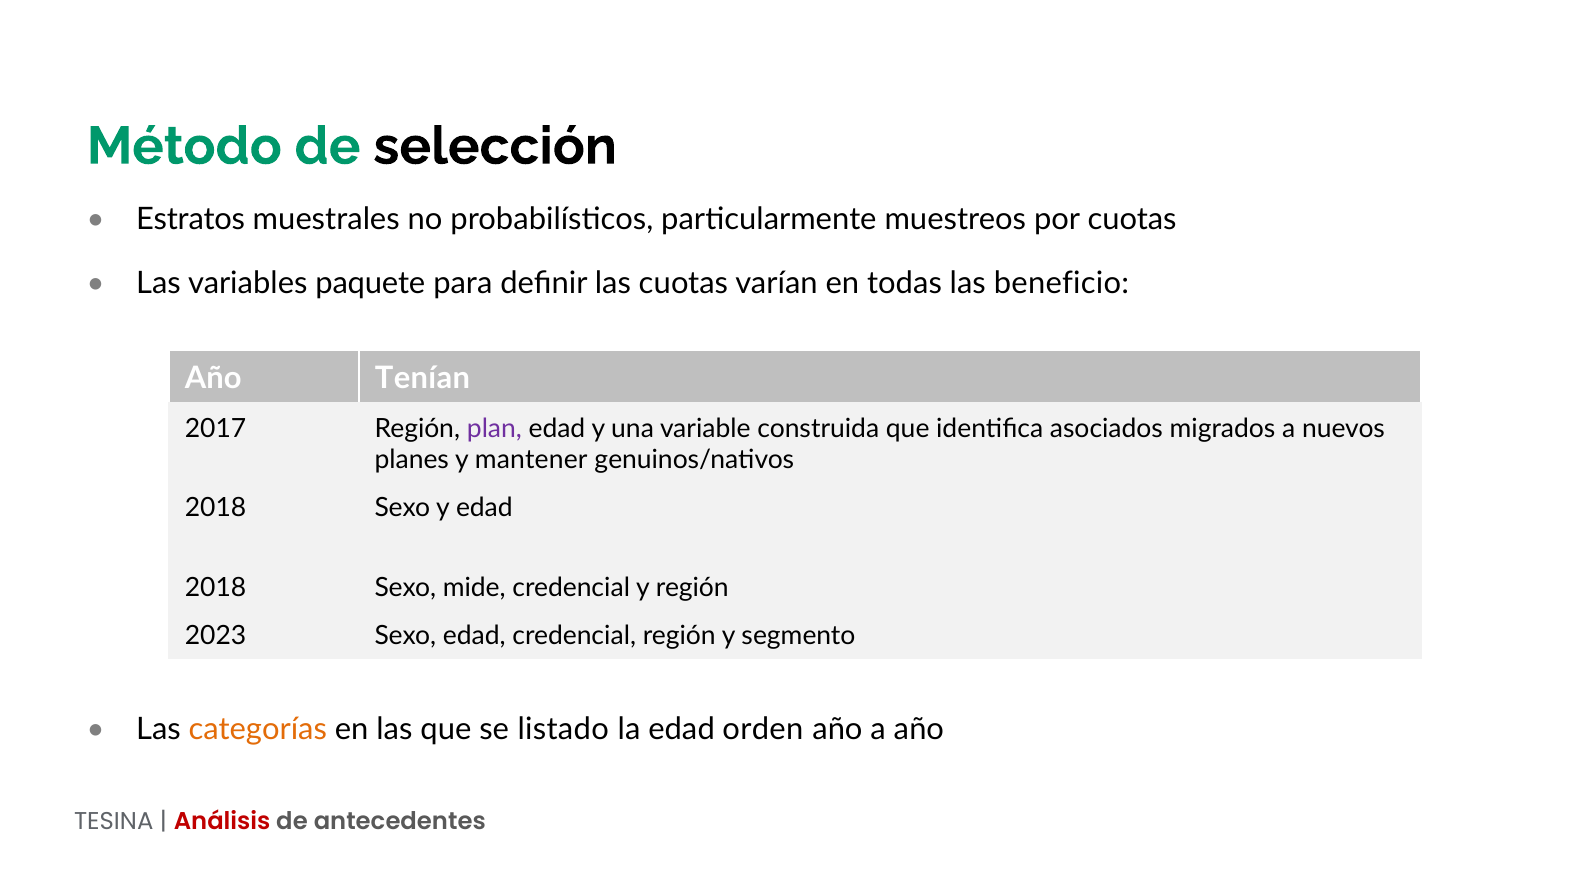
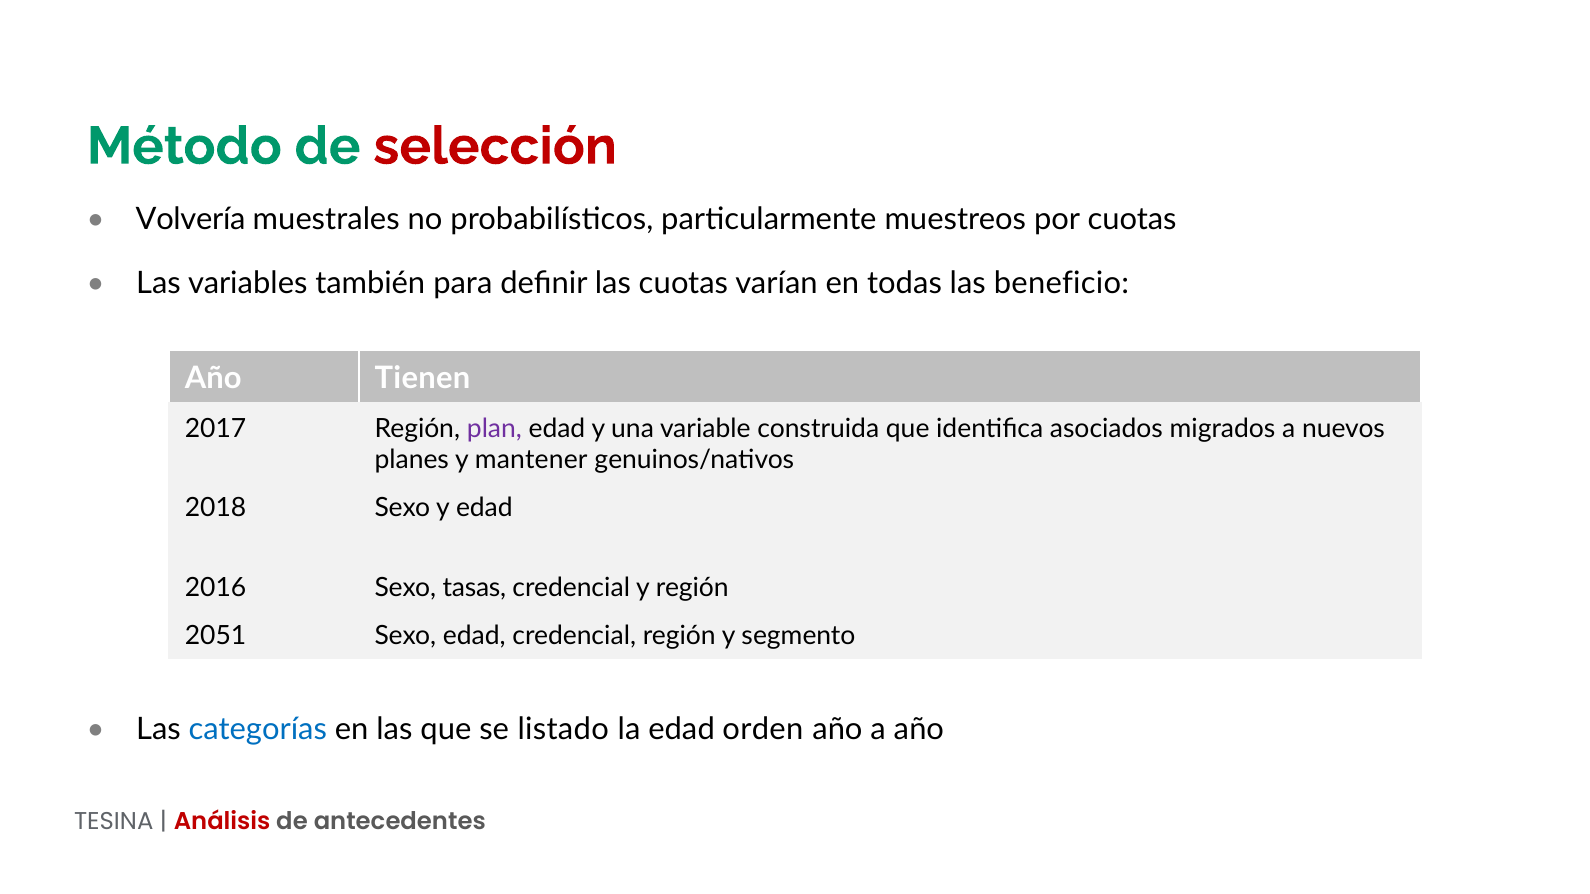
selección colour: black -> red (495, 146)
Estratos: Estratos -> Volvería (191, 220)
paquete: paquete -> también (370, 283)
Tenían: Tenían -> Tienen (423, 378)
2018: 2018 -> 2016 (216, 588)
mide: mide -> tasas (474, 588)
2023: 2023 -> 2051 (216, 636)
categorías colour: orange -> blue (258, 730)
